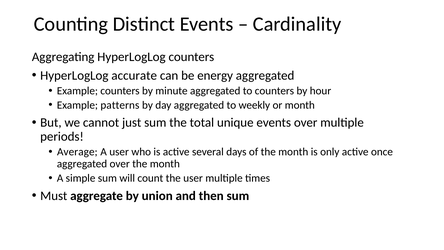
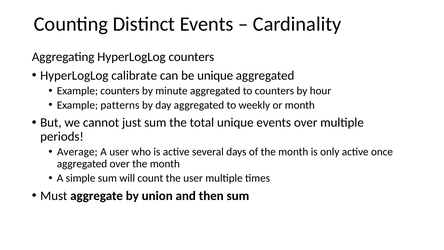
accurate: accurate -> calibrate (134, 75)
be energy: energy -> unique (215, 75)
